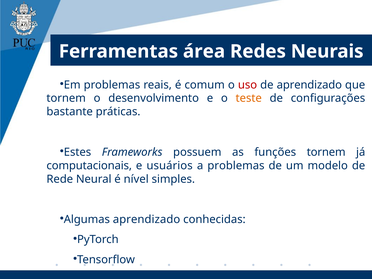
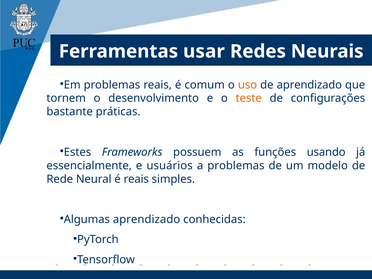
área: área -> usar (204, 51)
uso colour: red -> orange (248, 85)
funções tornem: tornem -> usando (326, 152)
computacionais: computacionais -> essencialmente (89, 166)
é nível: nível -> reais (136, 179)
